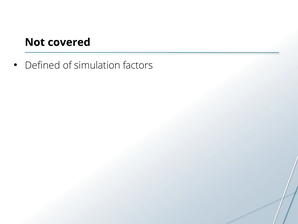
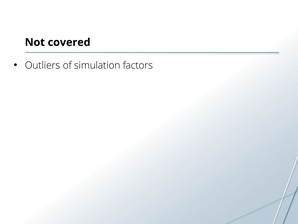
Defined: Defined -> Outliers (43, 65)
